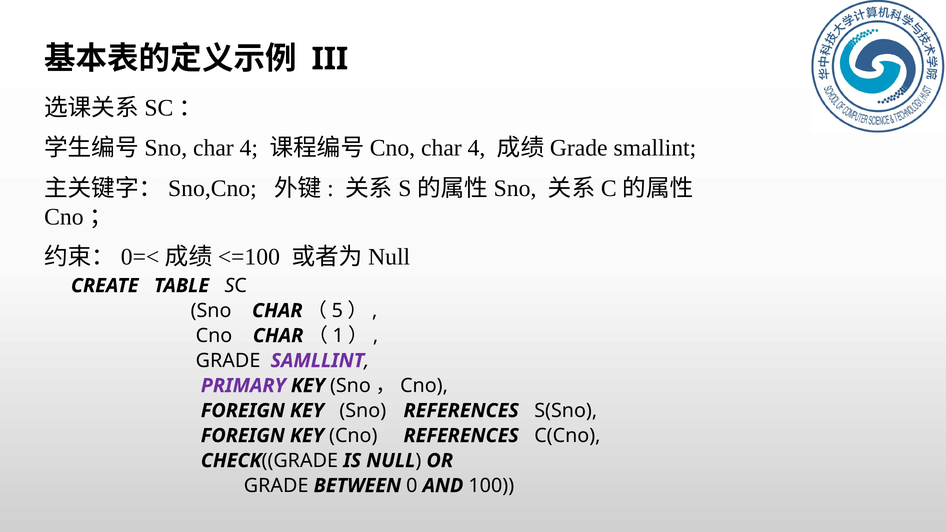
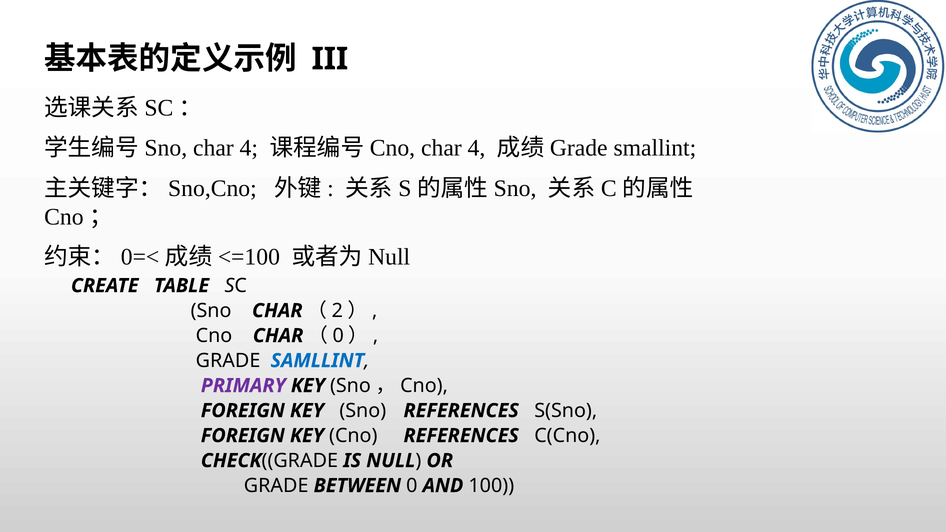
5: 5 -> 2 (337, 311)
1: 1 -> 0 (338, 336)
SAMLLINT colour: purple -> blue (317, 361)
